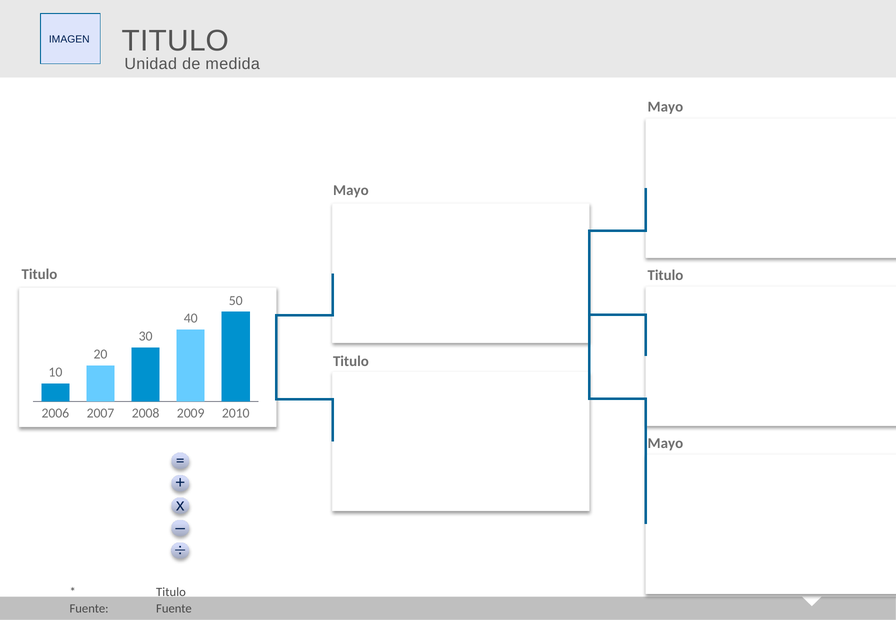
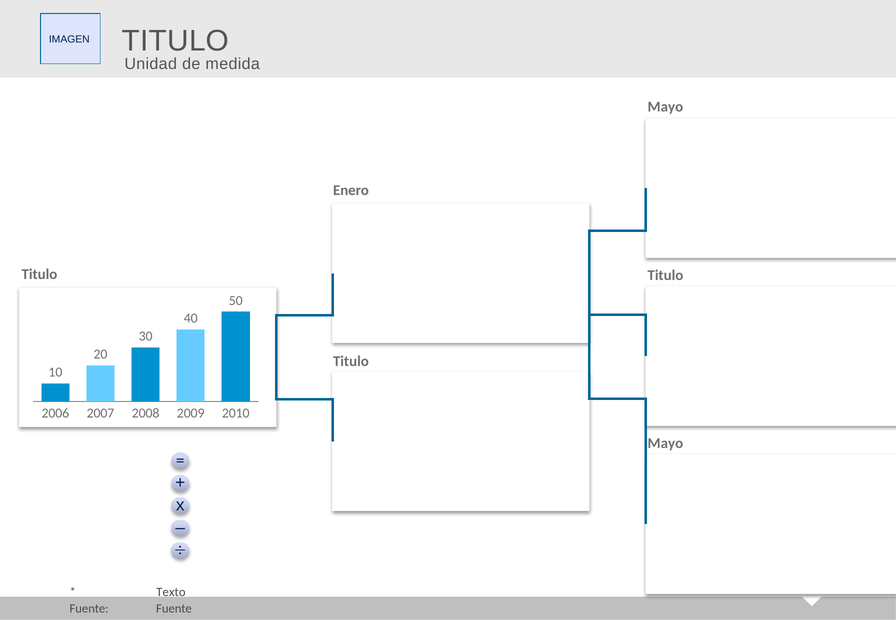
Mayo: Mayo -> Enero (351, 191)
Titulo: Titulo -> Texto (171, 592)
